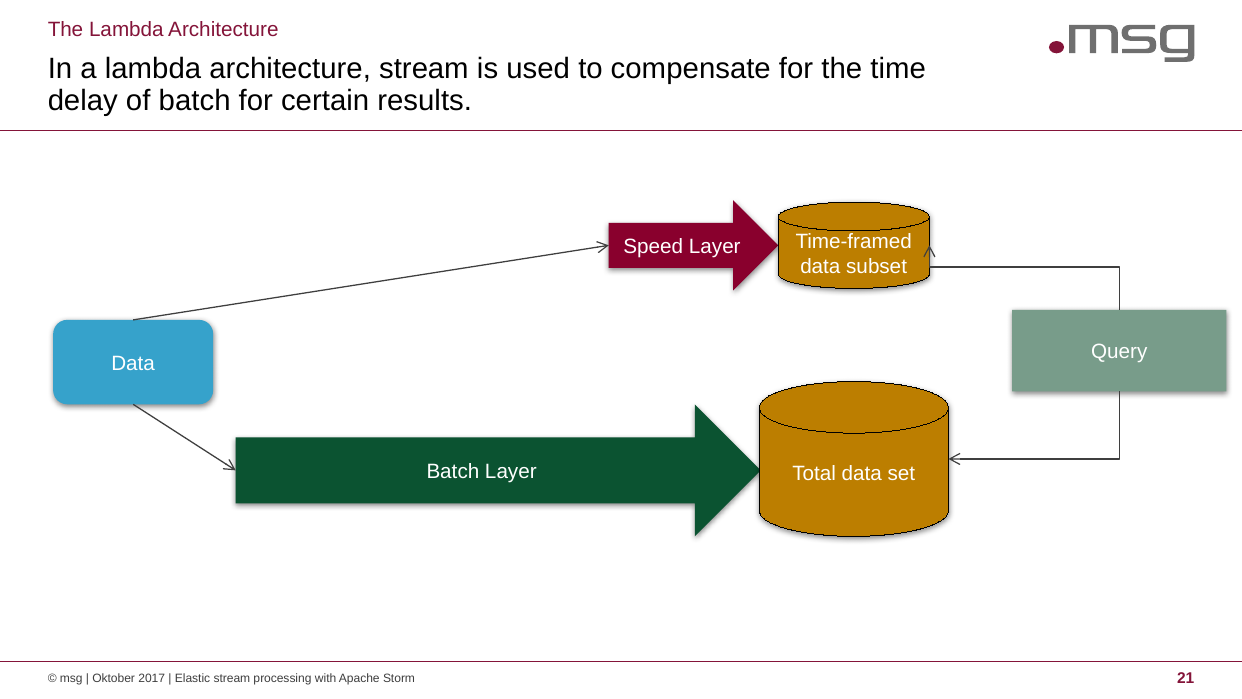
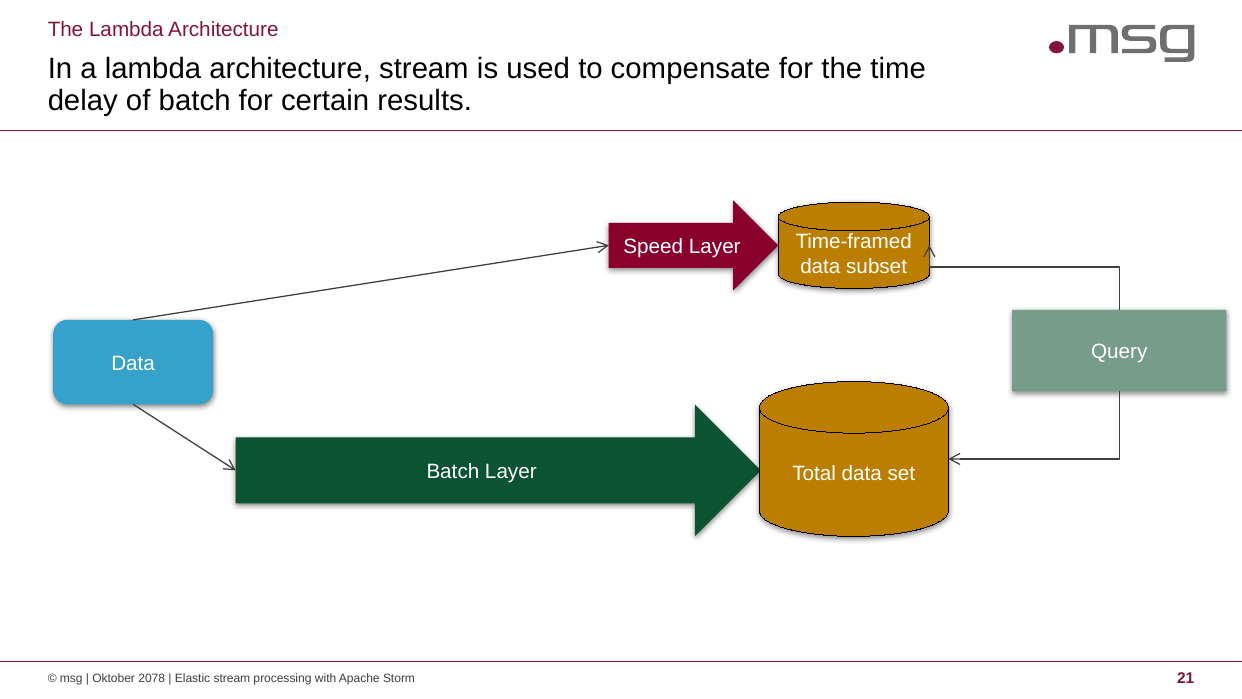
2017: 2017 -> 2078 (152, 678)
